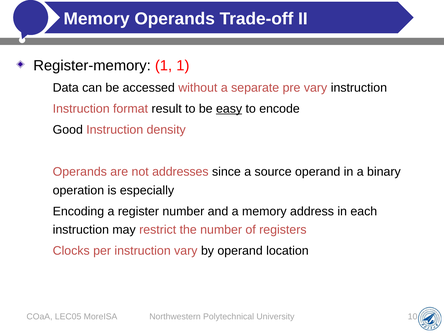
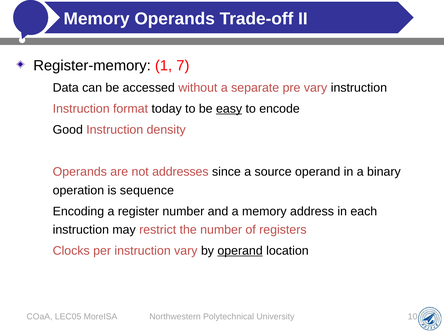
1 1: 1 -> 7 (183, 65)
result: result -> today (167, 109)
especially: especially -> sequence (147, 190)
operand underline: none -> present (240, 251)
